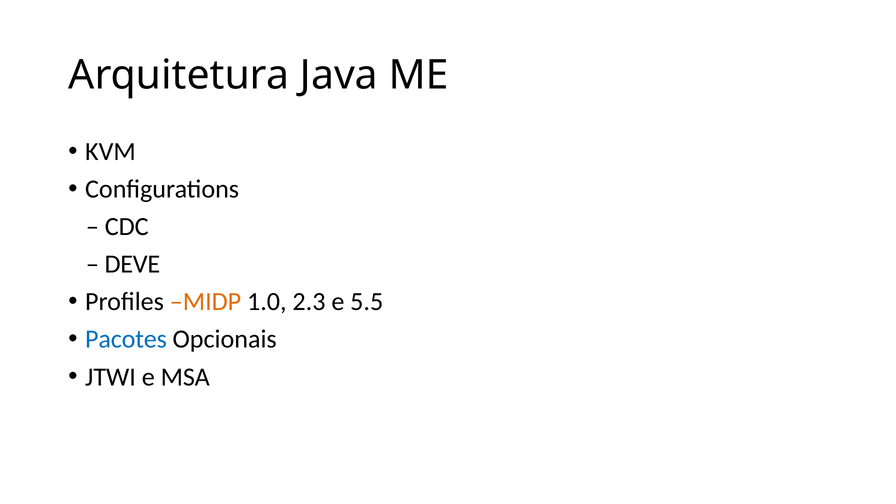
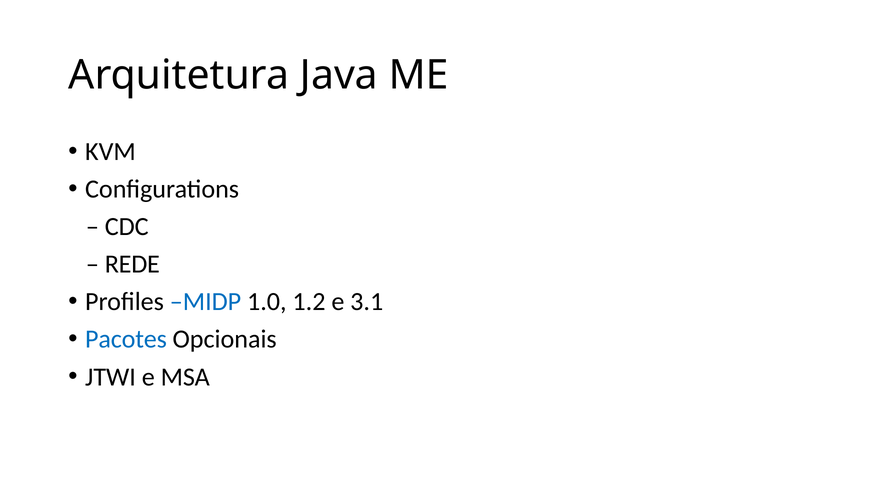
DEVE: DEVE -> REDE (132, 264)
MIDP colour: orange -> blue (206, 302)
2.3: 2.3 -> 1.2 (309, 302)
5.5: 5.5 -> 3.1 (367, 302)
